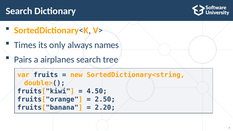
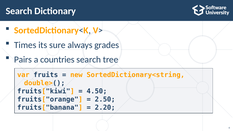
only: only -> sure (57, 45)
names: names -> grades (107, 45)
airplanes: airplanes -> countries (57, 60)
